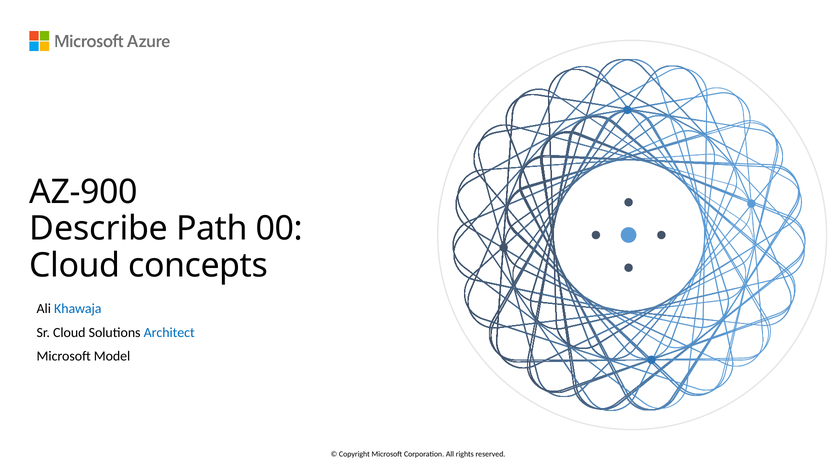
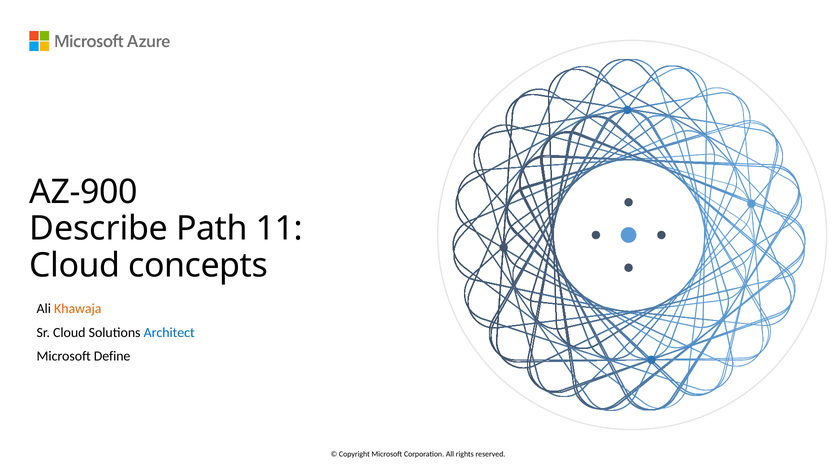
00: 00 -> 11 (279, 229)
Khawaja colour: blue -> orange (78, 309)
Model: Model -> Define (112, 356)
